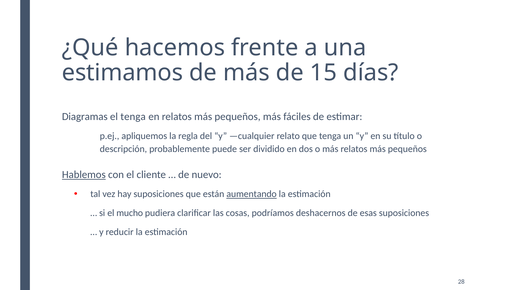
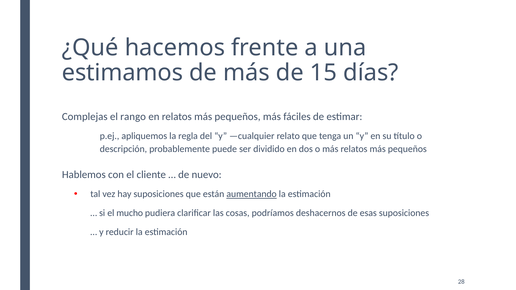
Diagramas: Diagramas -> Complejas (85, 117)
el tenga: tenga -> rango (133, 117)
Hablemos underline: present -> none (84, 175)
